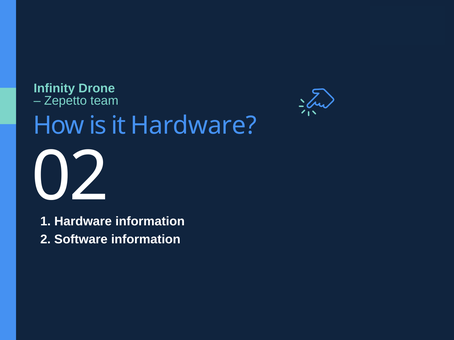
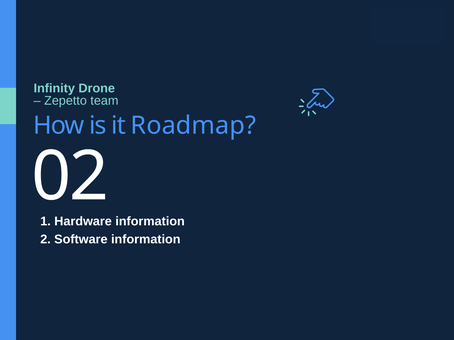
it Hardware: Hardware -> Roadmap (193, 126)
